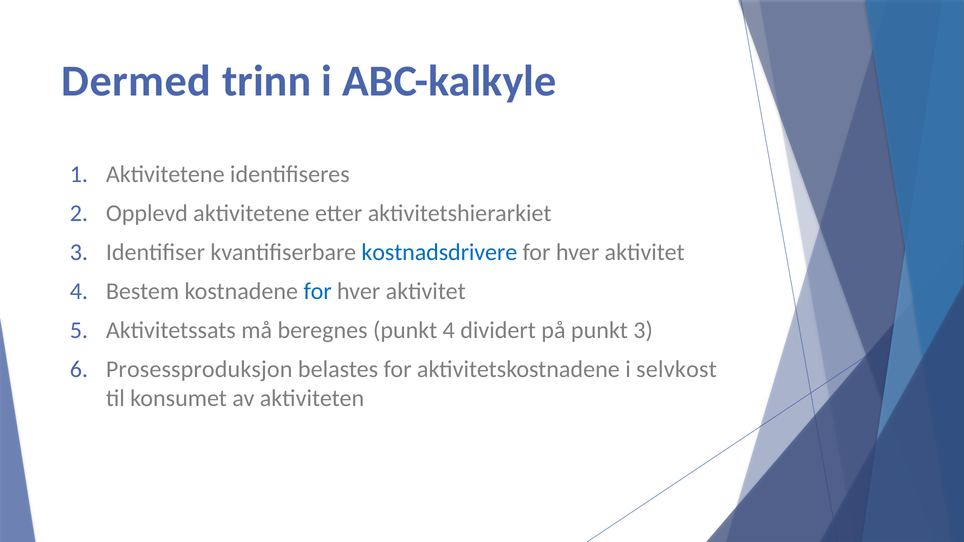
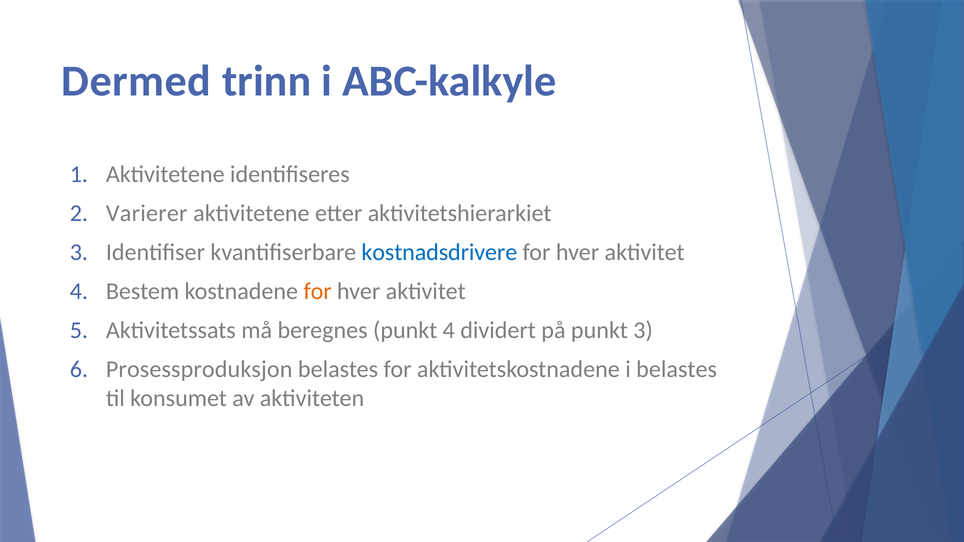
Opplevd: Opplevd -> Varierer (147, 213)
for colour: blue -> orange (318, 291)
i selvkost: selvkost -> belastes (677, 369)
